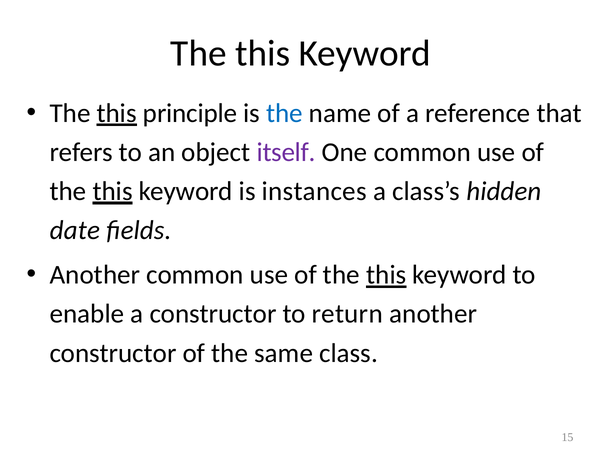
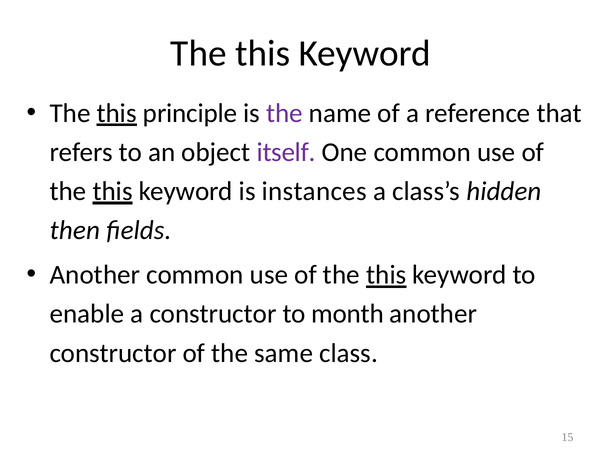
the colour: blue -> purple (284, 113)
date: date -> then (75, 230)
return: return -> month (348, 314)
